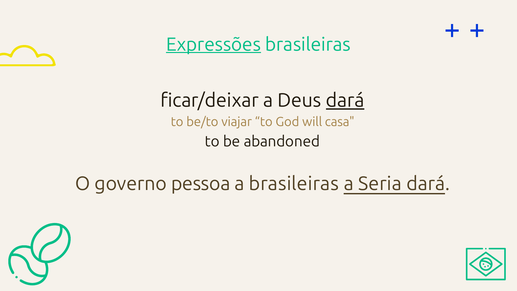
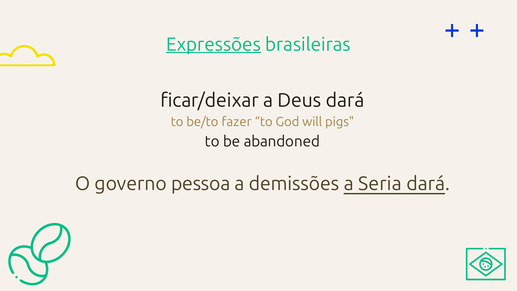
dará underline: present -> none (345, 101)
viajar: viajar -> fazer (237, 122)
casa: casa -> pigs (340, 122)
a brasileiras: brasileiras -> demissões (294, 184)
